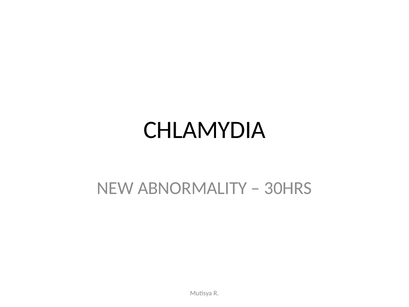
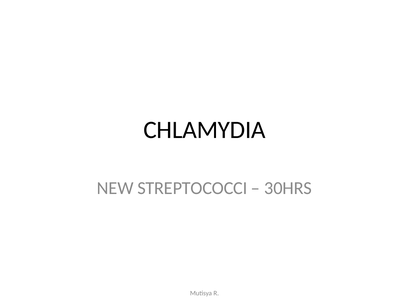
ABNORMALITY: ABNORMALITY -> STREPTOCOCCI (192, 188)
